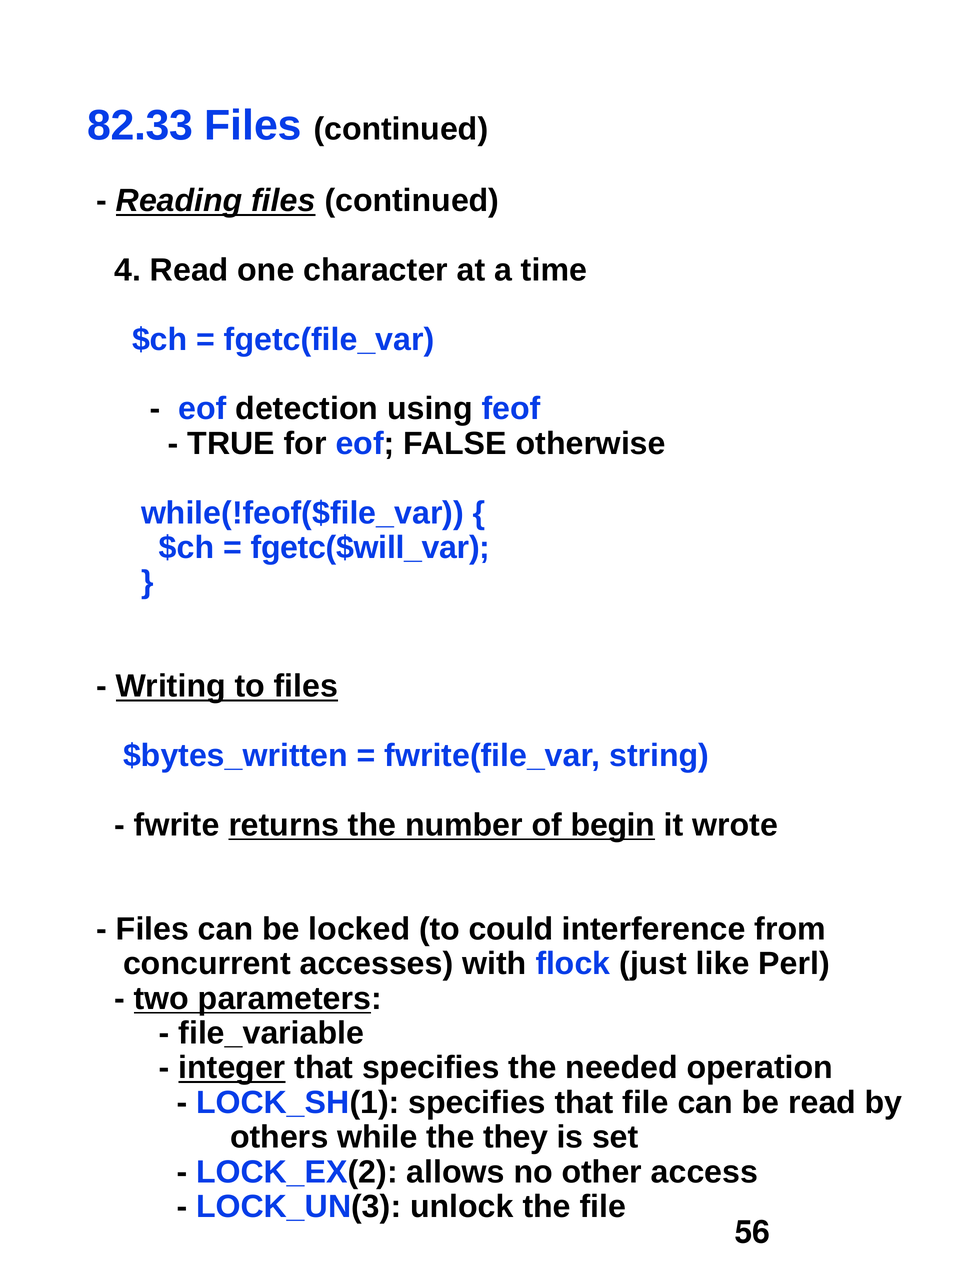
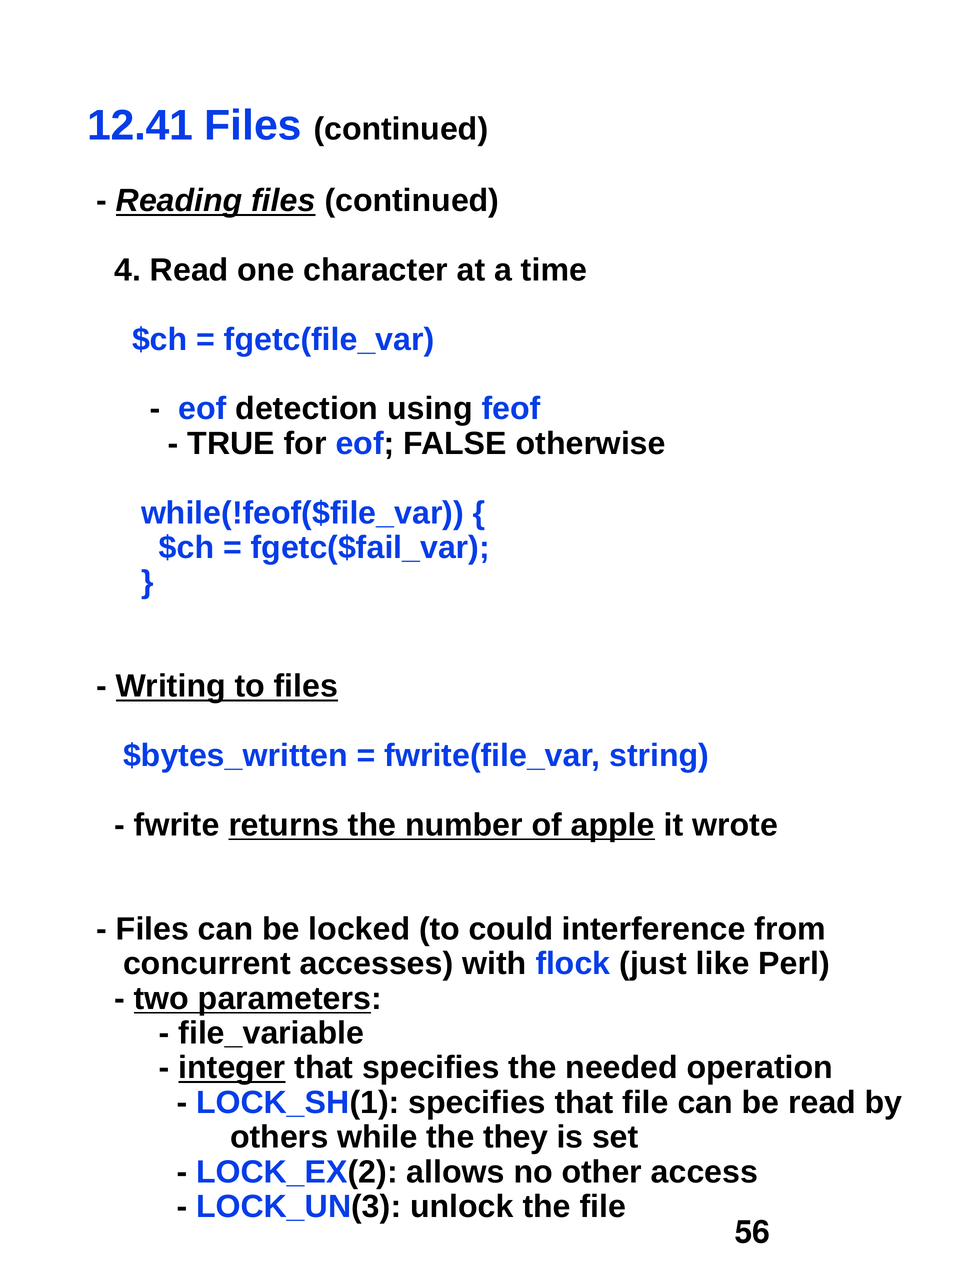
82.33: 82.33 -> 12.41 (140, 126)
fgetc($will_var: fgetc($will_var -> fgetc($fail_var (370, 548)
begin: begin -> apple (613, 825)
